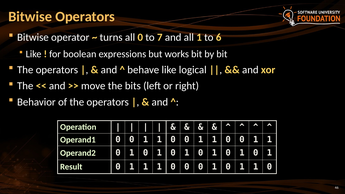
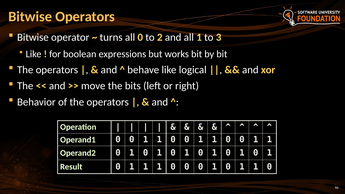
7: 7 -> 2 (160, 37)
6: 6 -> 3 (219, 37)
